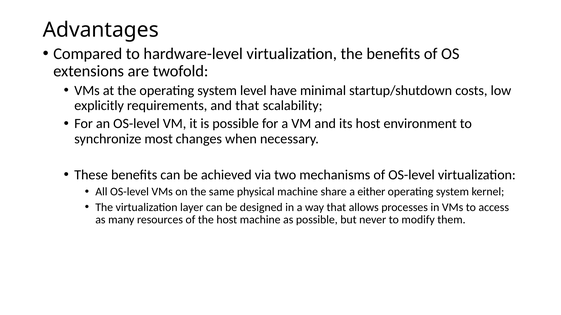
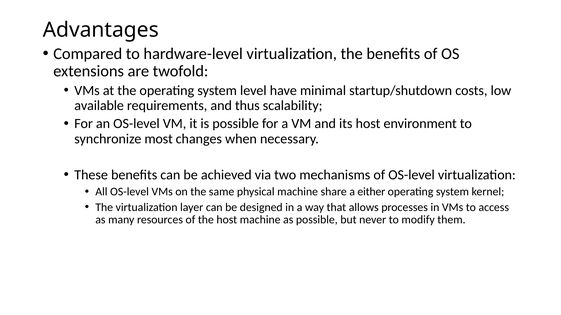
explicitly: explicitly -> available (99, 106)
and that: that -> thus (247, 106)
